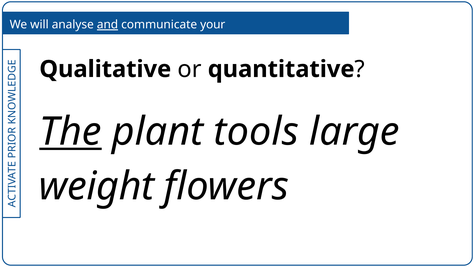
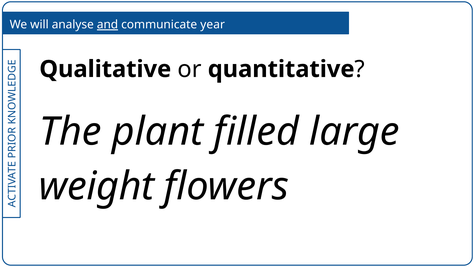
your: your -> year (213, 25)
The underline: present -> none (70, 132)
tools: tools -> filled (256, 132)
